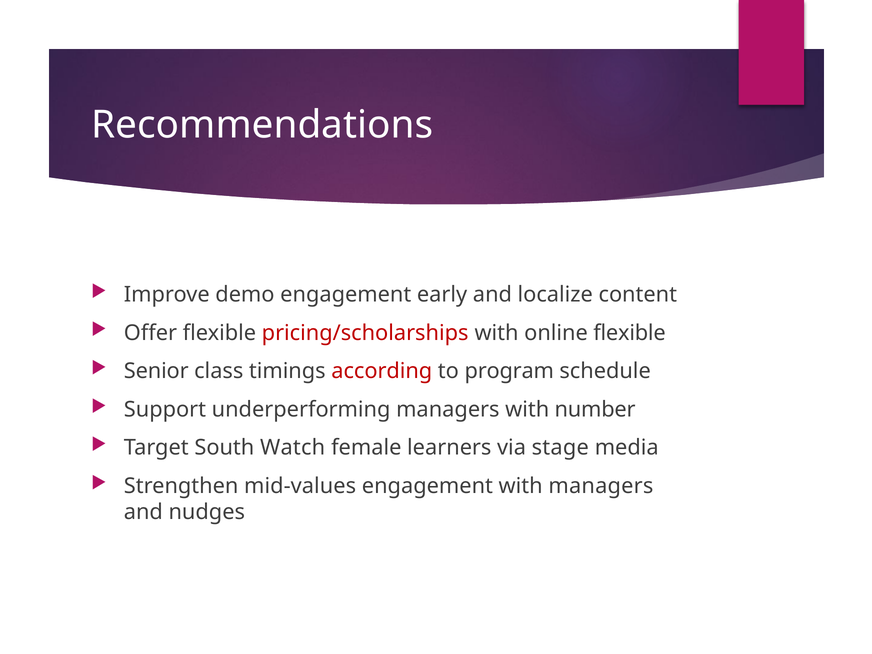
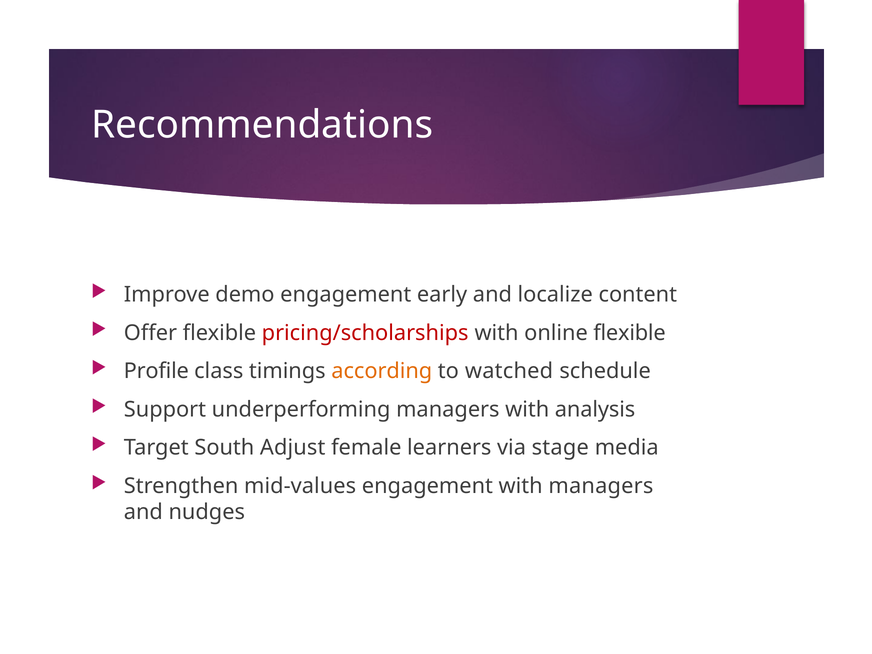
Senior: Senior -> Profile (156, 371)
according colour: red -> orange (382, 371)
program: program -> watched (509, 371)
number: number -> analysis (595, 409)
Watch: Watch -> Adjust (293, 448)
